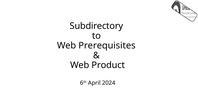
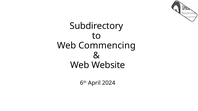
Prerequisites: Prerequisites -> Commencing (107, 46)
Product: Product -> Website (108, 65)
